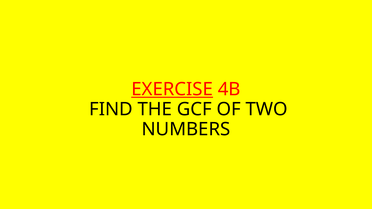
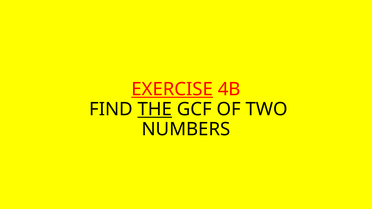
THE underline: none -> present (155, 109)
